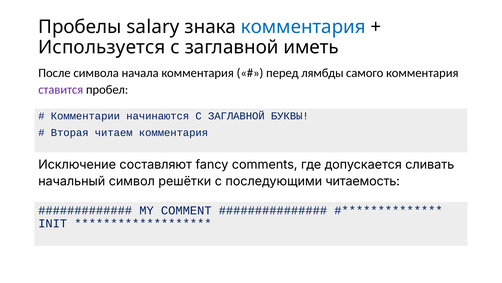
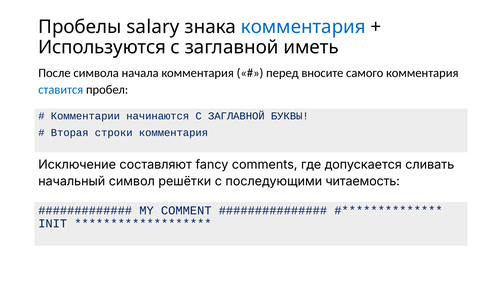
Используется: Используется -> Используются (102, 47)
лямбды: лямбды -> вносите (322, 73)
ставится colour: purple -> blue (61, 90)
читаем: читаем -> строки (114, 132)
